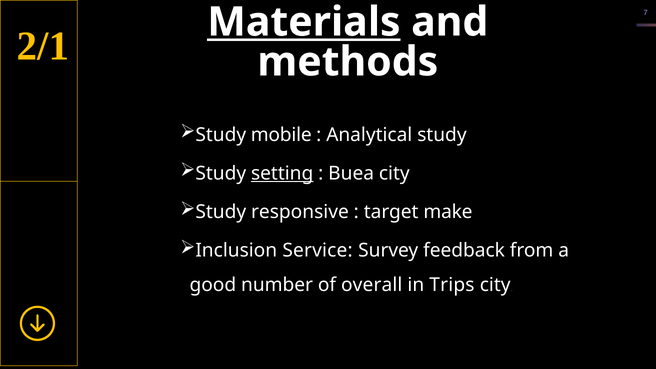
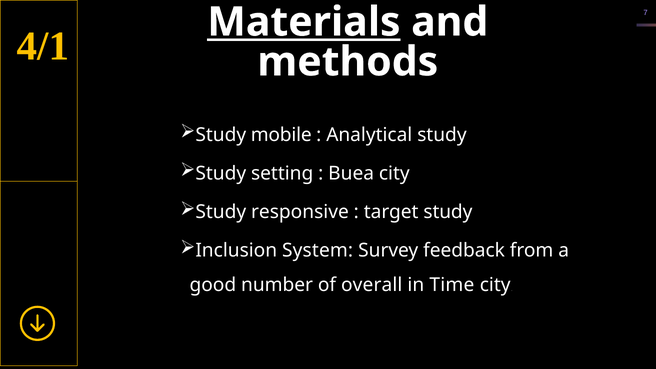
2/1: 2/1 -> 4/1 (43, 46)
setting underline: present -> none (282, 173)
target make: make -> study (448, 212)
Service: Service -> System (318, 250)
Trips: Trips -> Time (452, 285)
